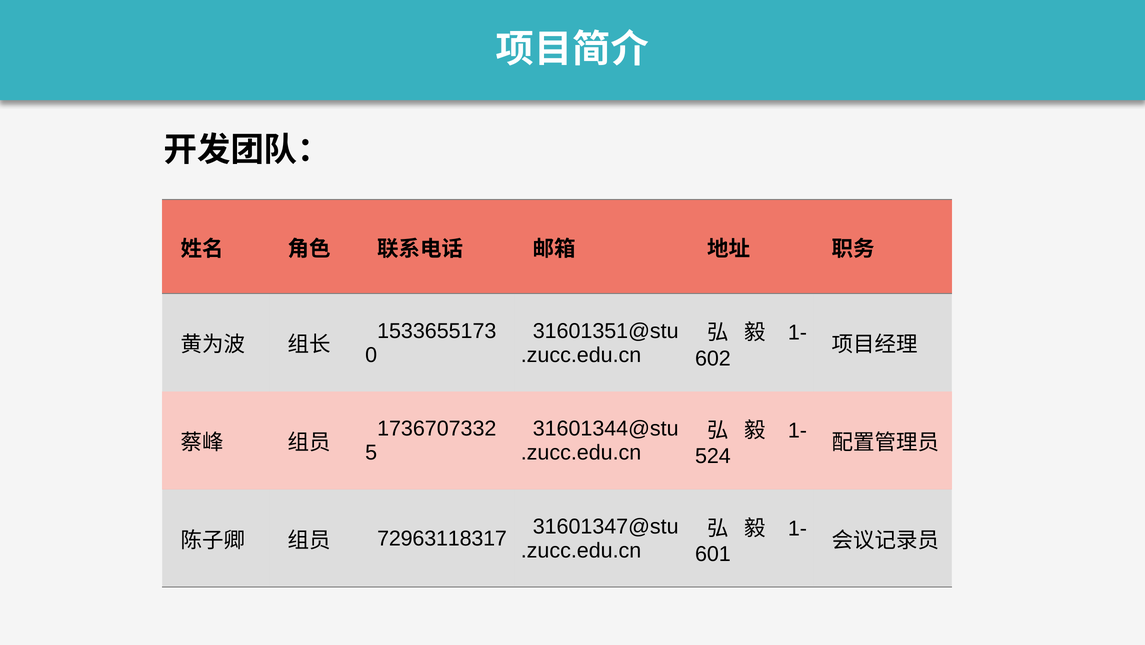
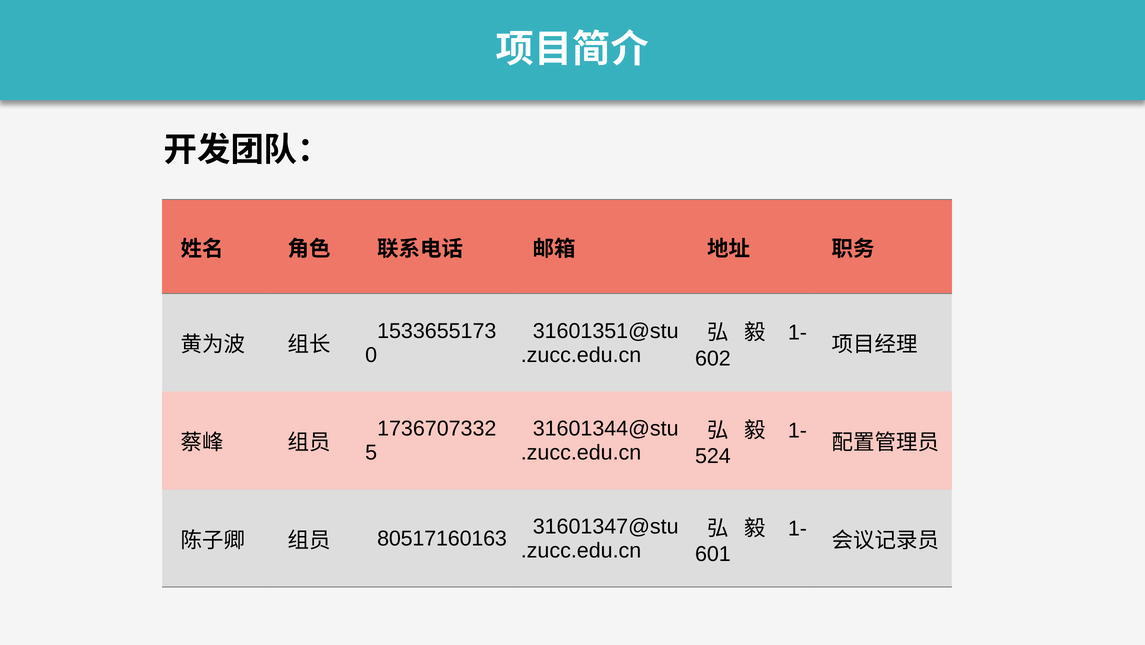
72963118317: 72963118317 -> 80517160163 (442, 538)
